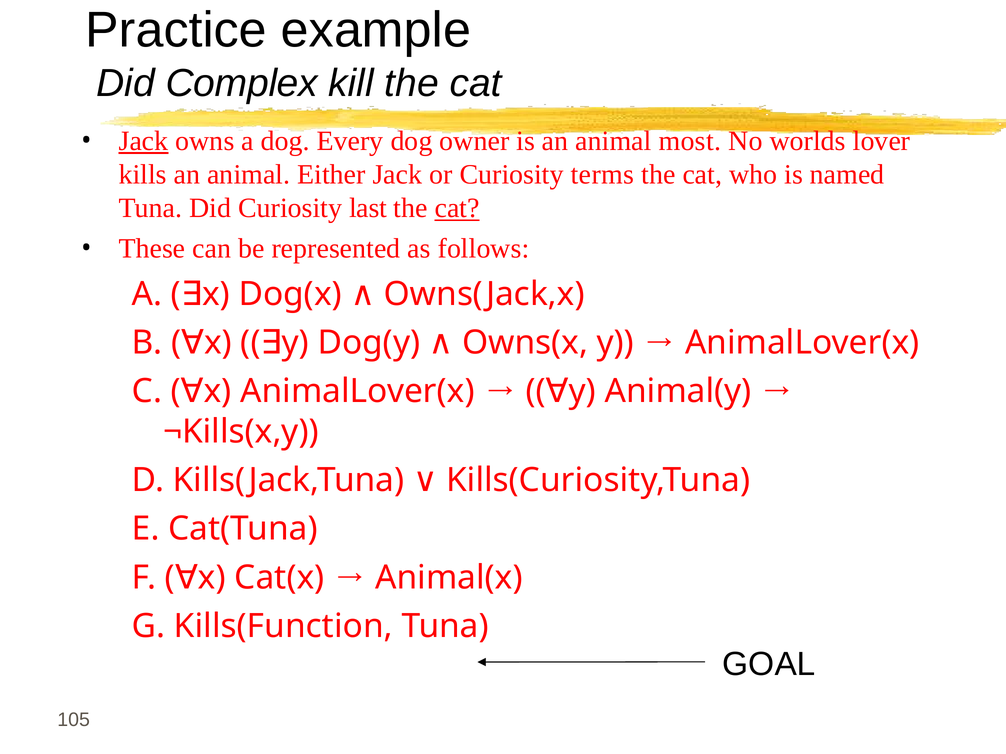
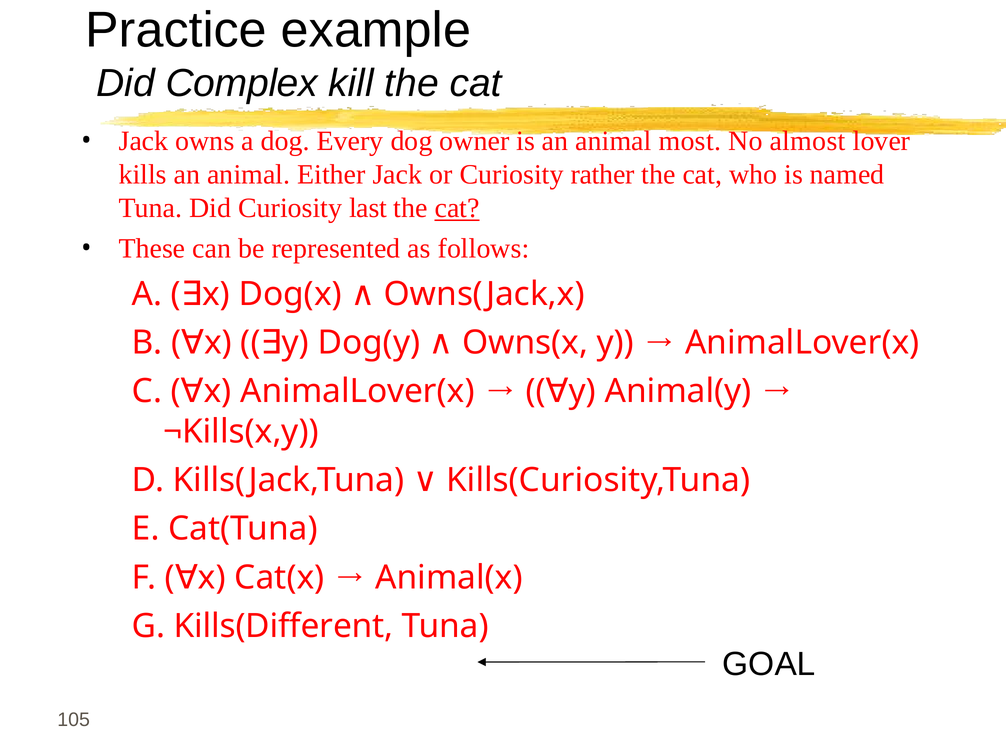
Jack underline: present -> none (143, 141)
worlds: worlds -> almost (808, 141)
terms: terms -> rather (603, 175)
Kills(Function: Kills(Function -> Kills(Different (284, 626)
